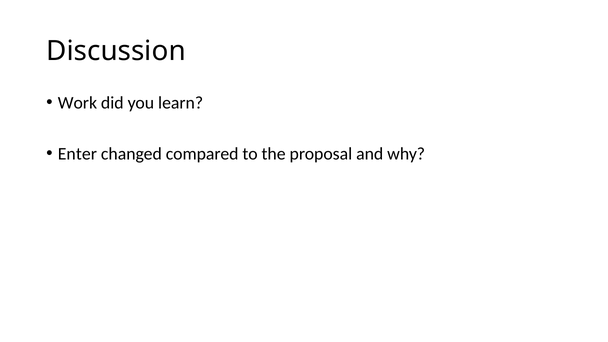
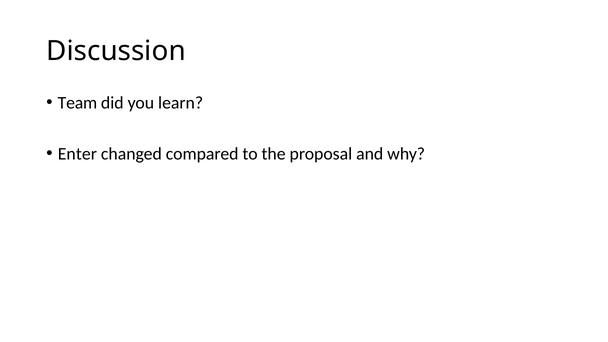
Work: Work -> Team (77, 103)
